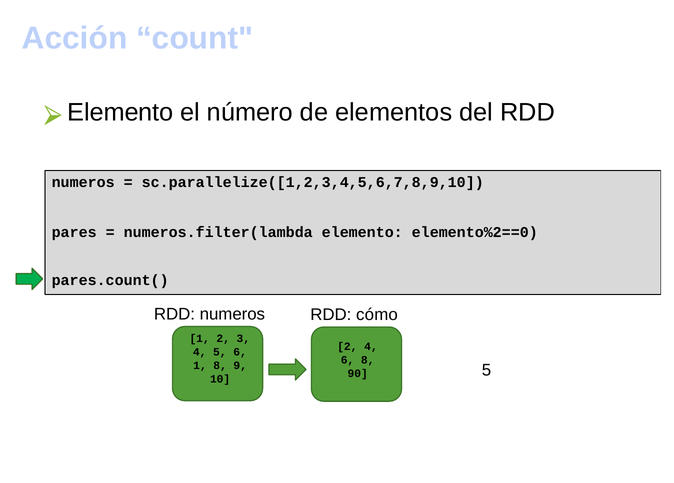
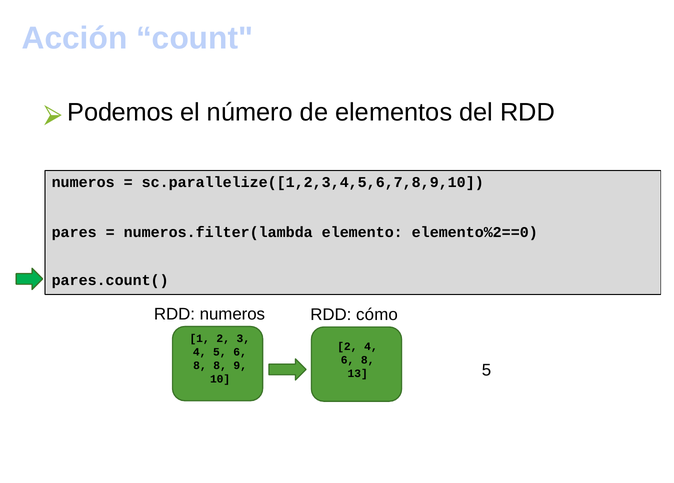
Elemento: Elemento -> Podemos (120, 112)
1: 1 -> 8 (200, 365)
90: 90 -> 13 (358, 374)
